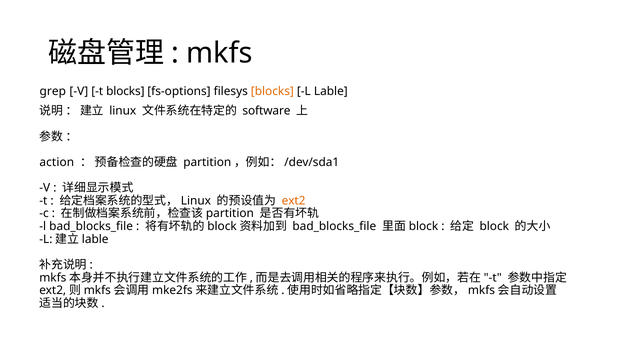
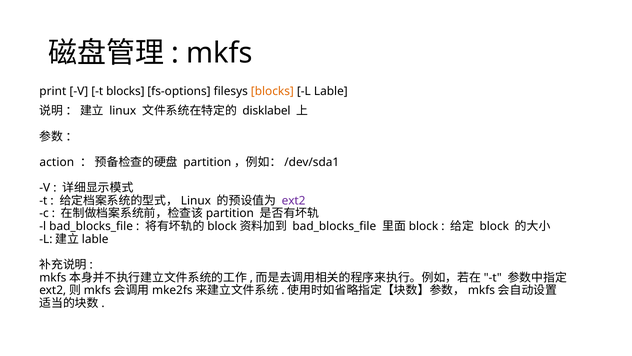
grep: grep -> print (53, 91)
software: software -> disklabel (266, 111)
ext2 colour: orange -> purple (294, 200)
